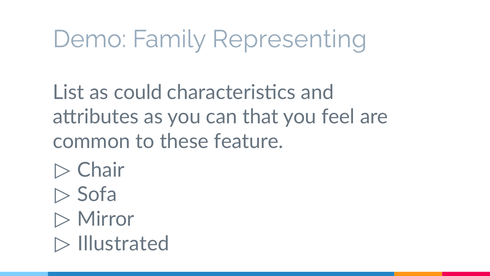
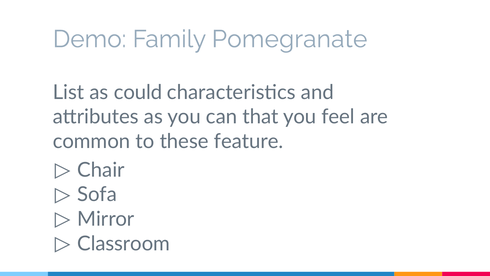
Representing: Representing -> Pomegranate (290, 39)
Illustrated: Illustrated -> Classroom (124, 243)
